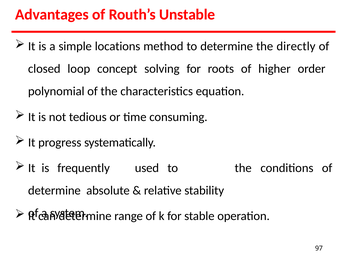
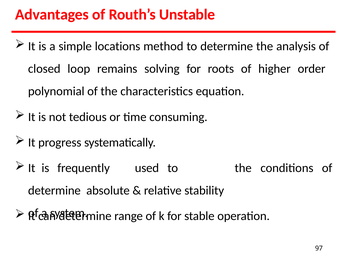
directly: directly -> analysis (296, 46)
concept: concept -> remains (117, 69)
